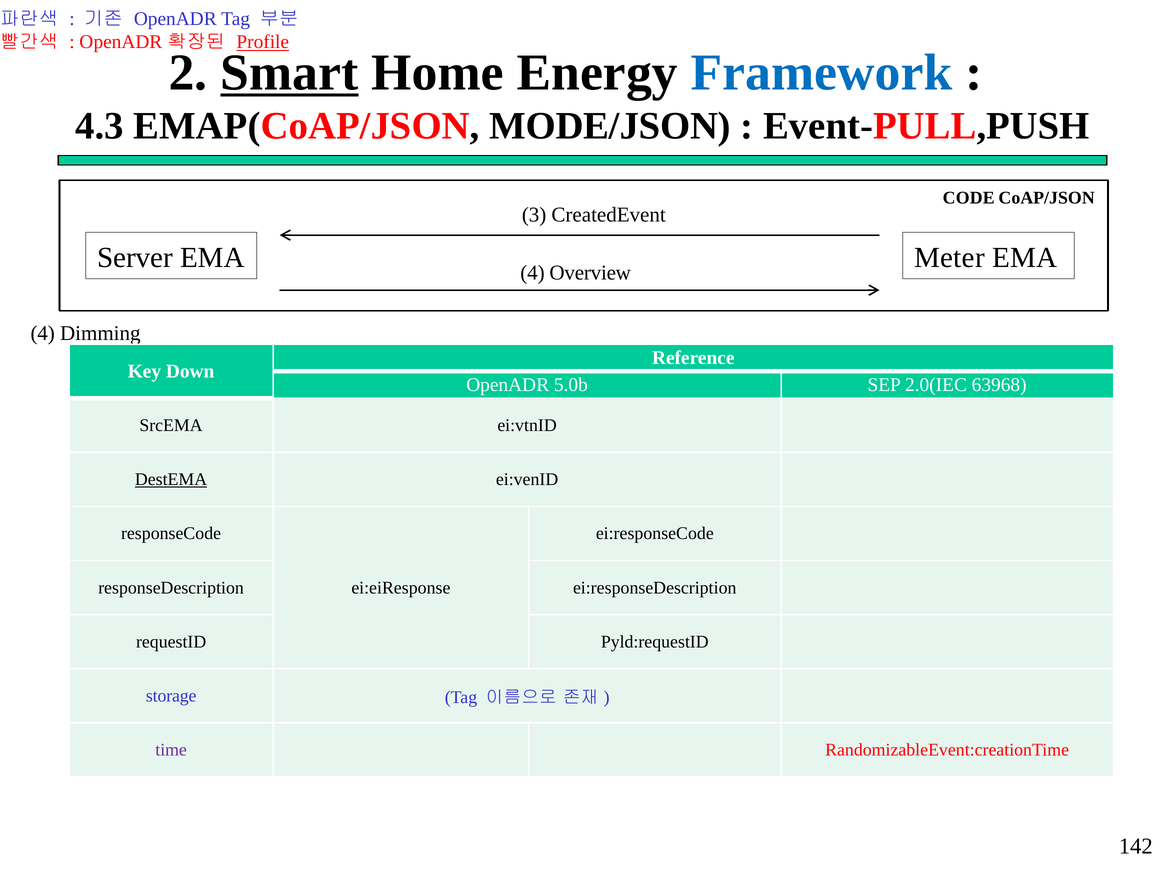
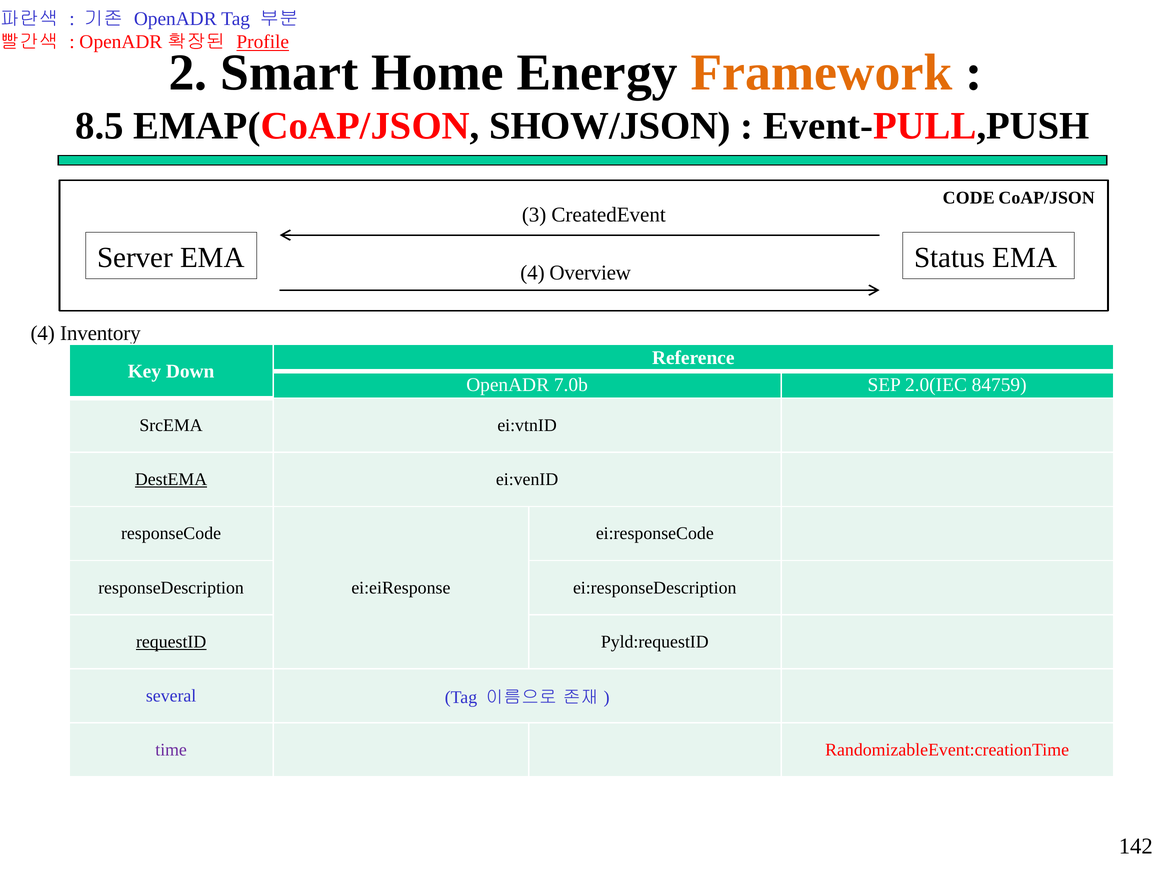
Smart underline: present -> none (289, 73)
Framework colour: blue -> orange (821, 73)
4.3: 4.3 -> 8.5 (100, 126)
MODE/JSON: MODE/JSON -> SHOW/JSON (610, 126)
Meter: Meter -> Status (950, 258)
Dimming: Dimming -> Inventory (100, 333)
5.0b: 5.0b -> 7.0b (571, 385)
63968: 63968 -> 84759 (999, 385)
requestID underline: none -> present (171, 642)
storage: storage -> several (171, 696)
